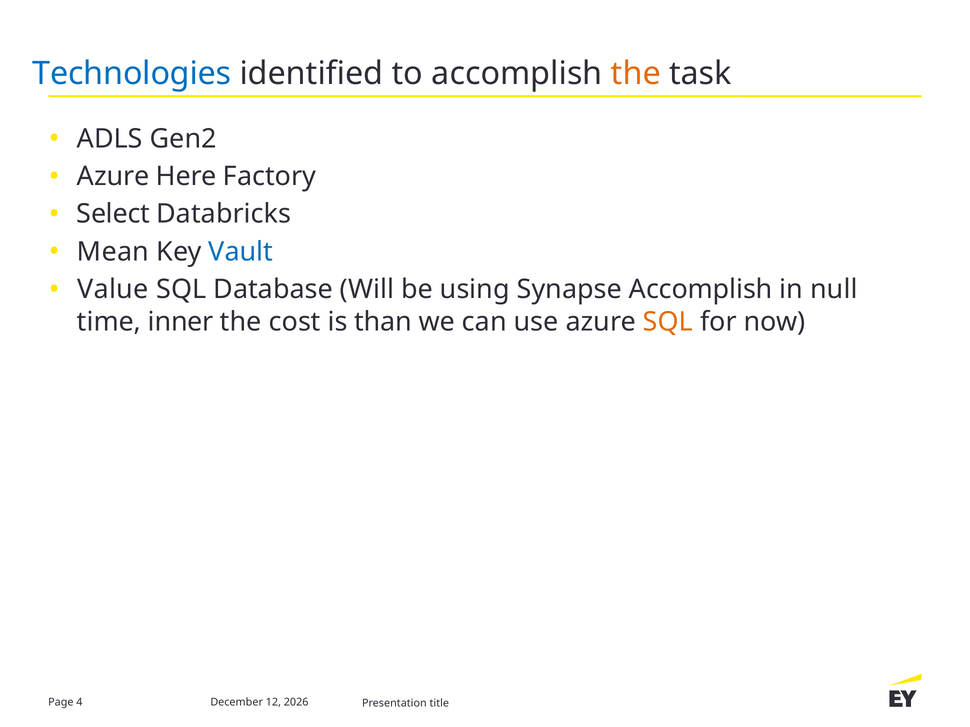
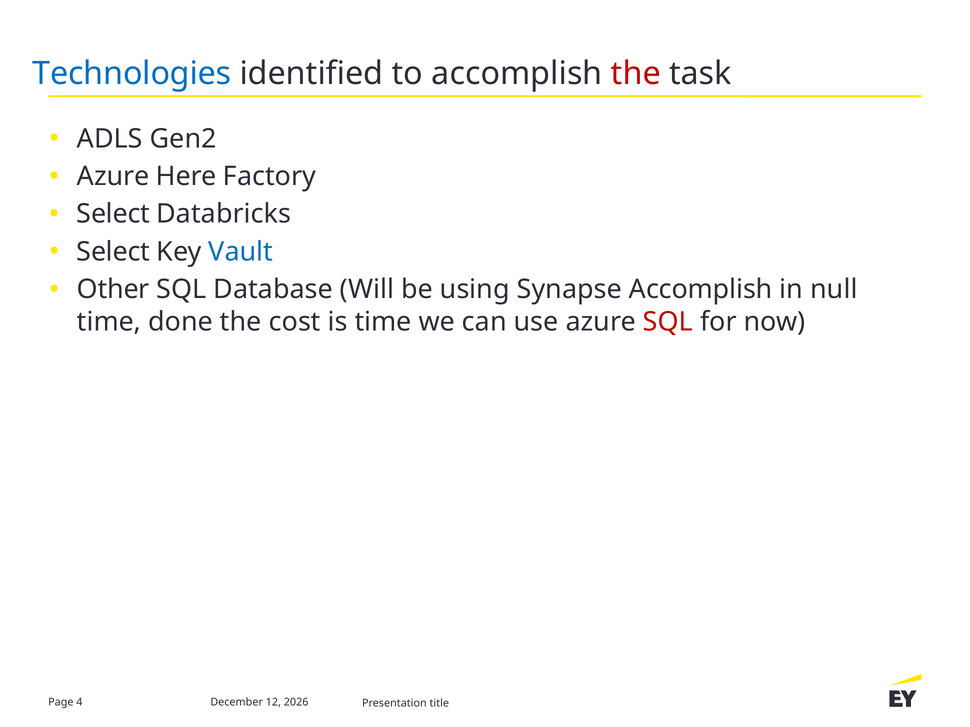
the colour: orange -> red (636, 74)
Mean: Mean -> Select (113, 252)
Value: Value -> Other (113, 290)
inner: inner -> done (181, 322)
is than: than -> time (383, 322)
SQL colour: orange -> red (668, 322)
